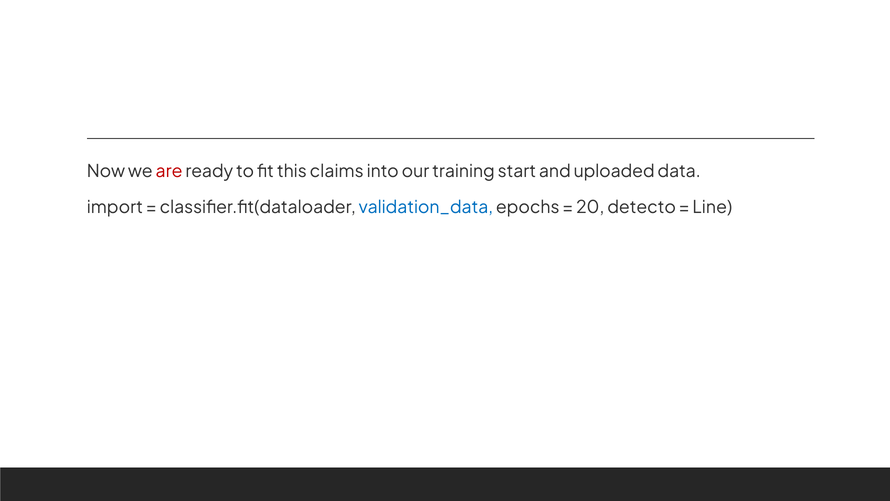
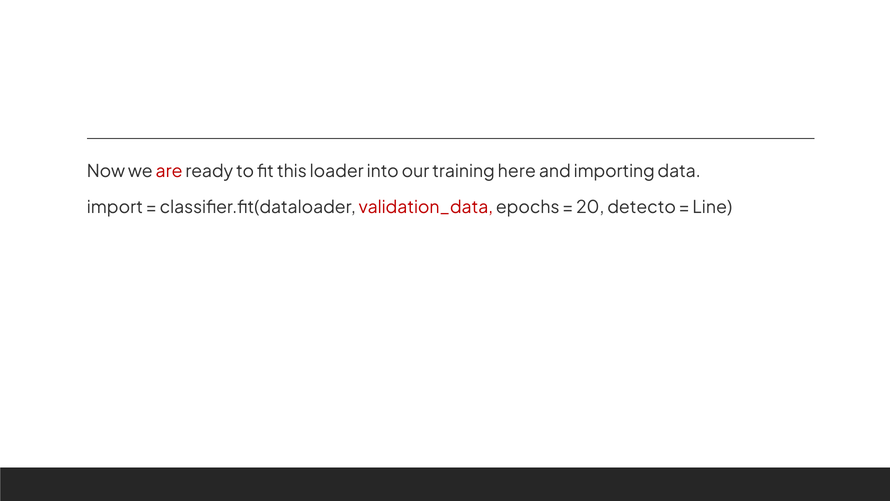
claims: claims -> loader (337, 171)
start: start -> here (517, 171)
uploaded: uploaded -> importing (614, 171)
validation_data colour: blue -> red (426, 207)
